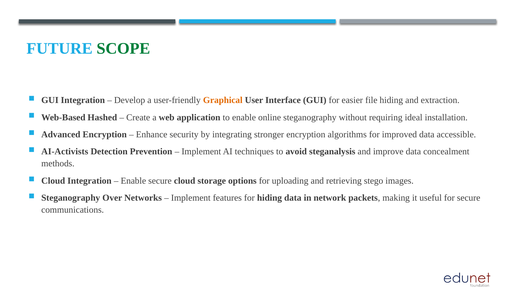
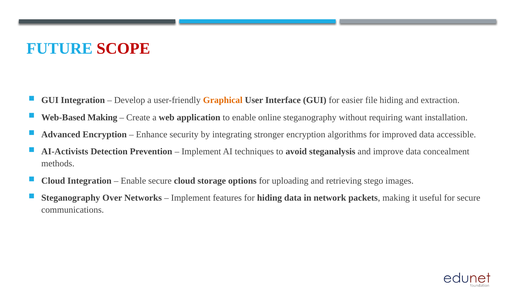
SCOPE colour: green -> red (123, 48)
Web-Based Hashed: Hashed -> Making (102, 117)
ideal: ideal -> want (414, 117)
